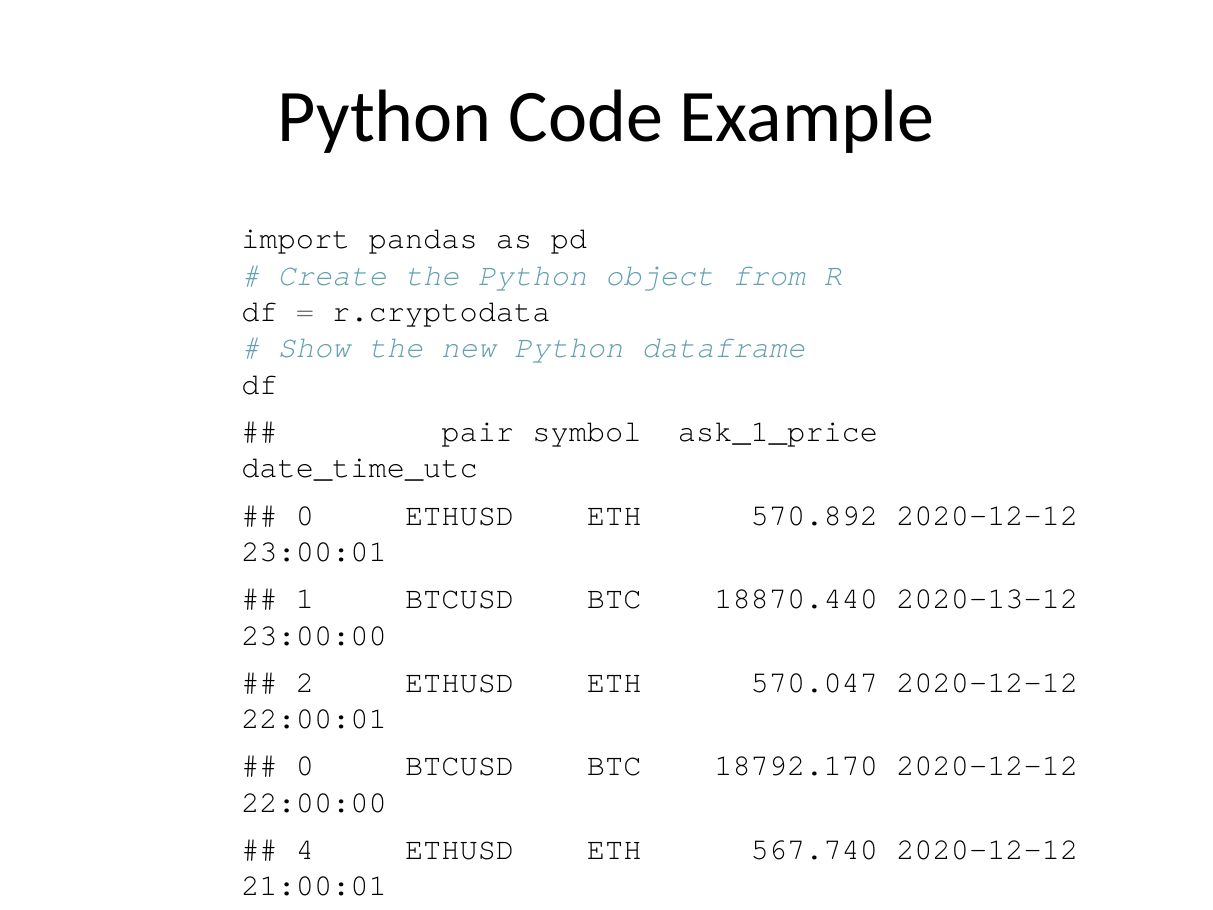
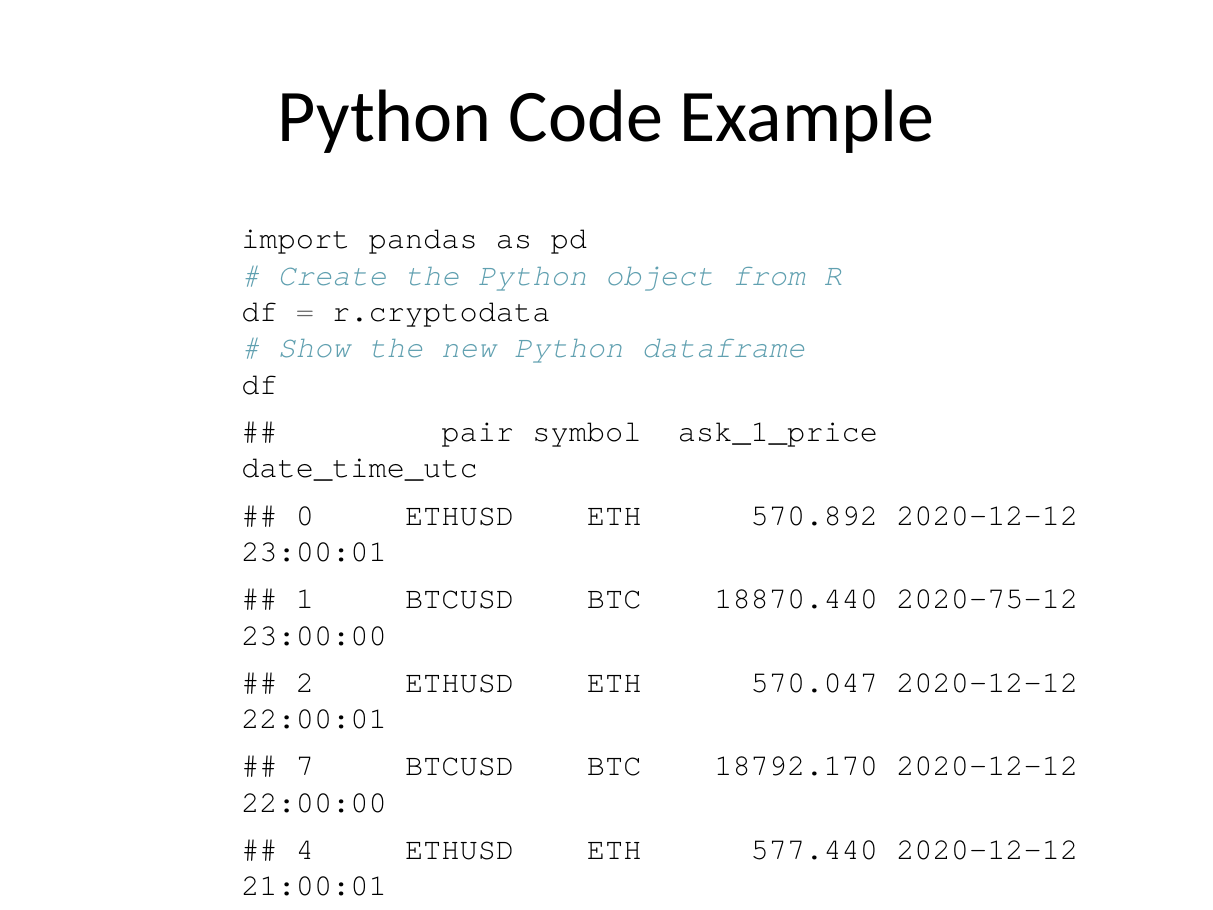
2020-13-12: 2020-13-12 -> 2020-75-12 (987, 599)
0: 0 -> 7 (305, 766)
567.740: 567.740 -> 577.440 (814, 849)
